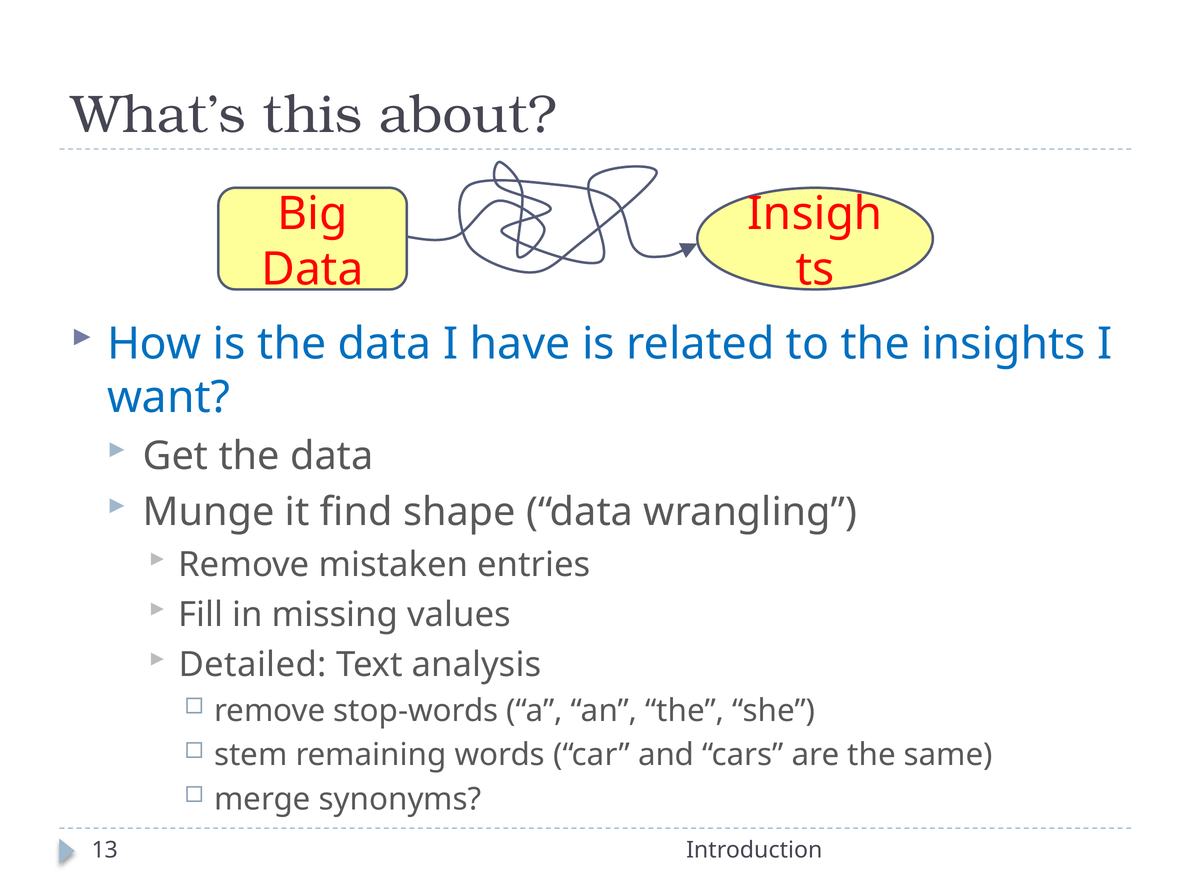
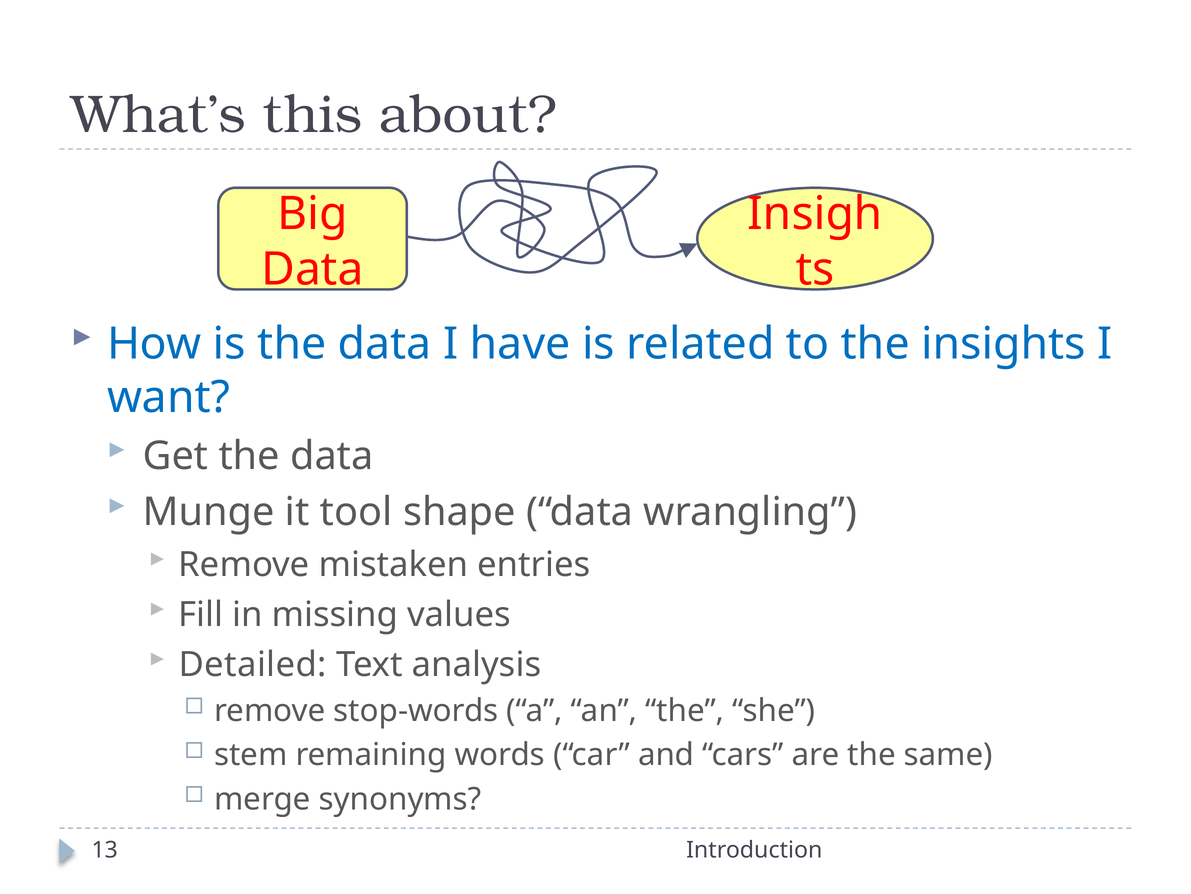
find: find -> tool (356, 512)
